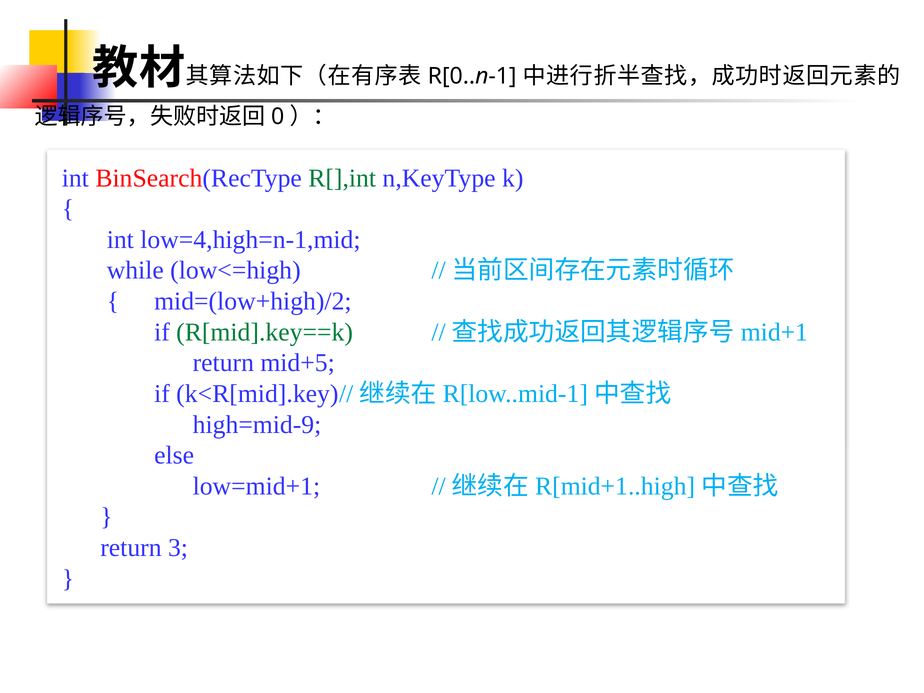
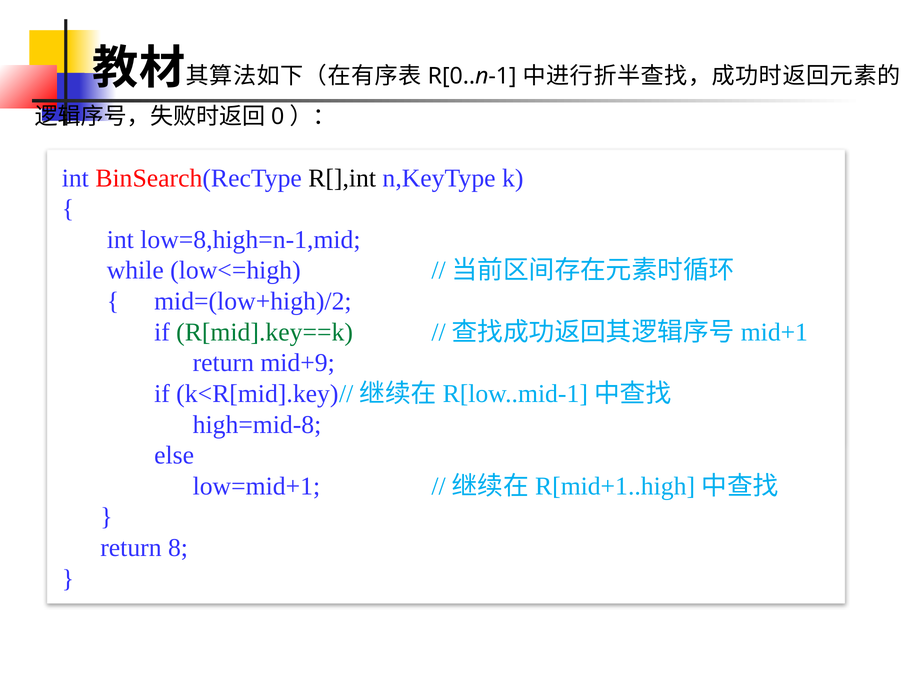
R[],int colour: green -> black (342, 178)
low=4,high=n-1,mid: low=4,high=n-1,mid -> low=8,high=n-1,mid (250, 240)
mid+5: mid+5 -> mid+9 (298, 363)
high=mid-9: high=mid-9 -> high=mid-8 (257, 425)
3: 3 -> 8 (178, 548)
